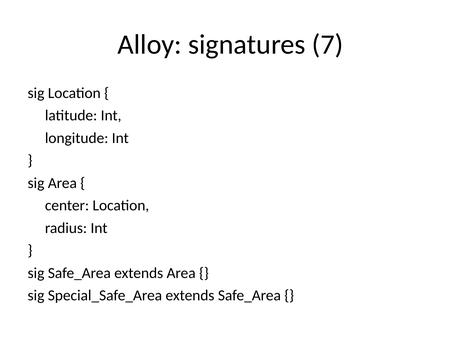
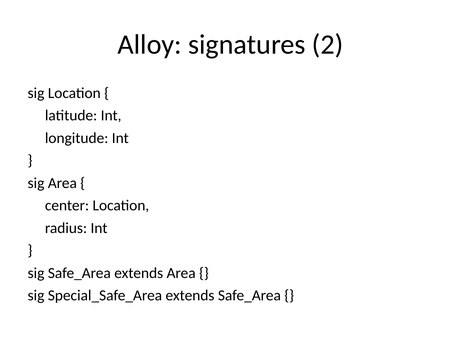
7: 7 -> 2 (328, 45)
